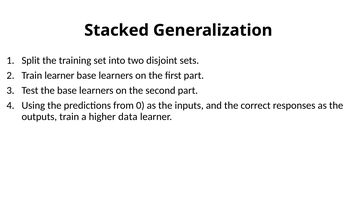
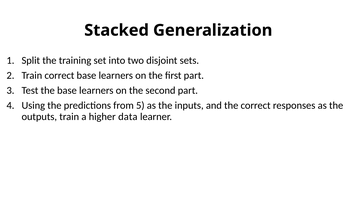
Train learner: learner -> correct (59, 75)
0: 0 -> 5 (140, 105)
